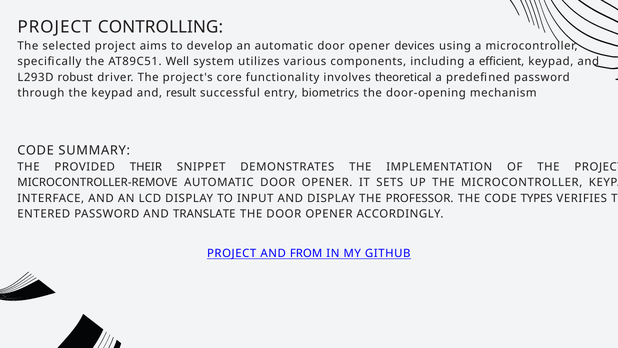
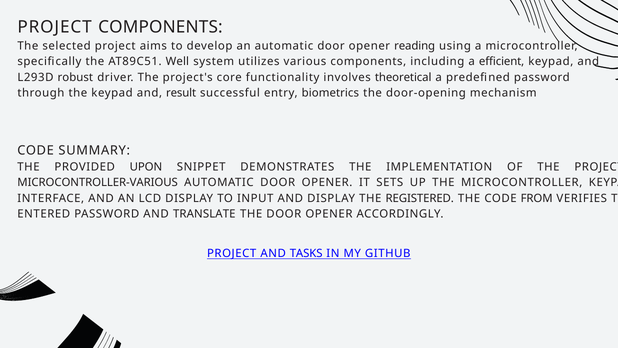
PROJECT CONTROLLING: CONTROLLING -> COMPONENTS (160, 27)
devices: devices -> reading (415, 46)
THEIR: THEIR -> UPON (146, 167)
MICROCONTROLLER-REMOVE: MICROCONTROLLER-REMOVE -> MICROCONTROLLER-VARIOUS (98, 183)
PROFESSOR: PROFESSOR -> REGISTERED (420, 198)
TYPES: TYPES -> FROM (537, 198)
FROM: FROM -> TASKS (306, 253)
